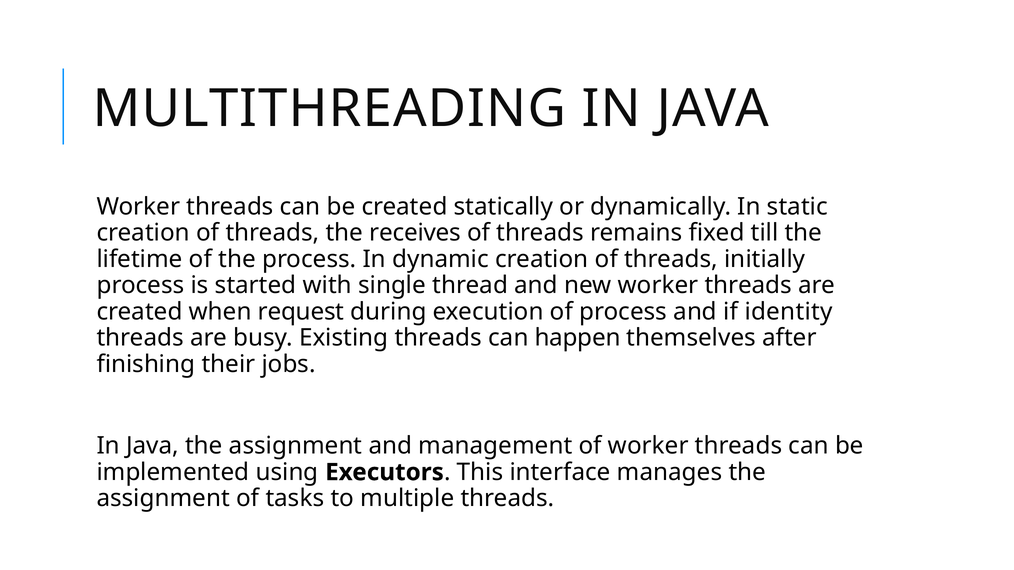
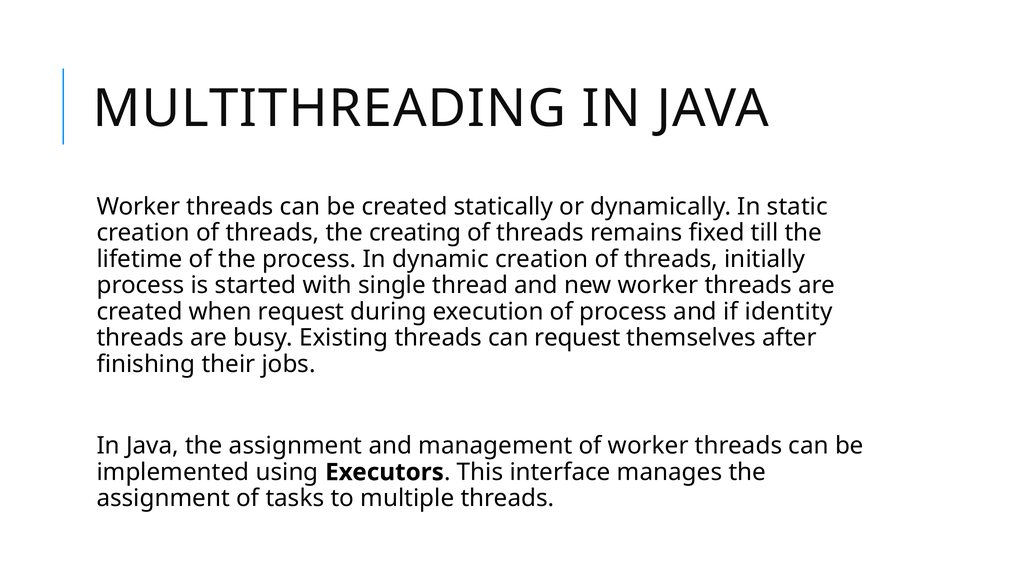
receives: receives -> creating (415, 233)
can happen: happen -> request (578, 338)
